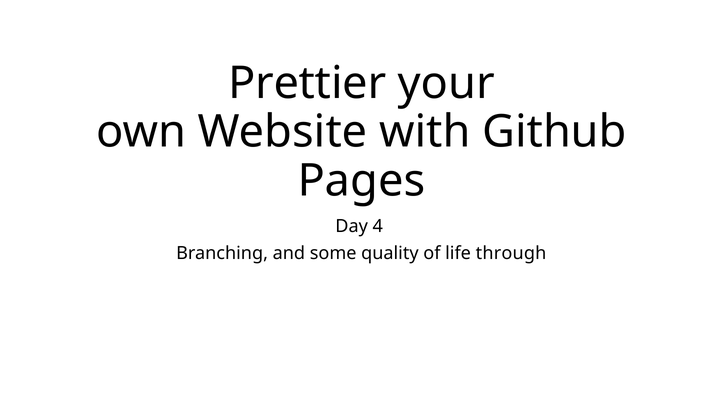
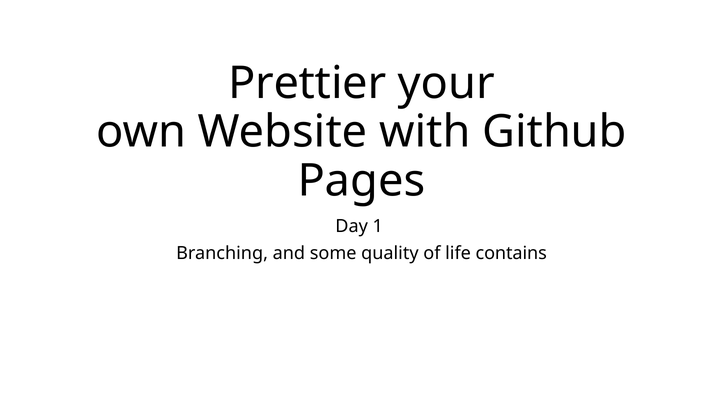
4: 4 -> 1 (378, 226)
through: through -> contains (511, 253)
